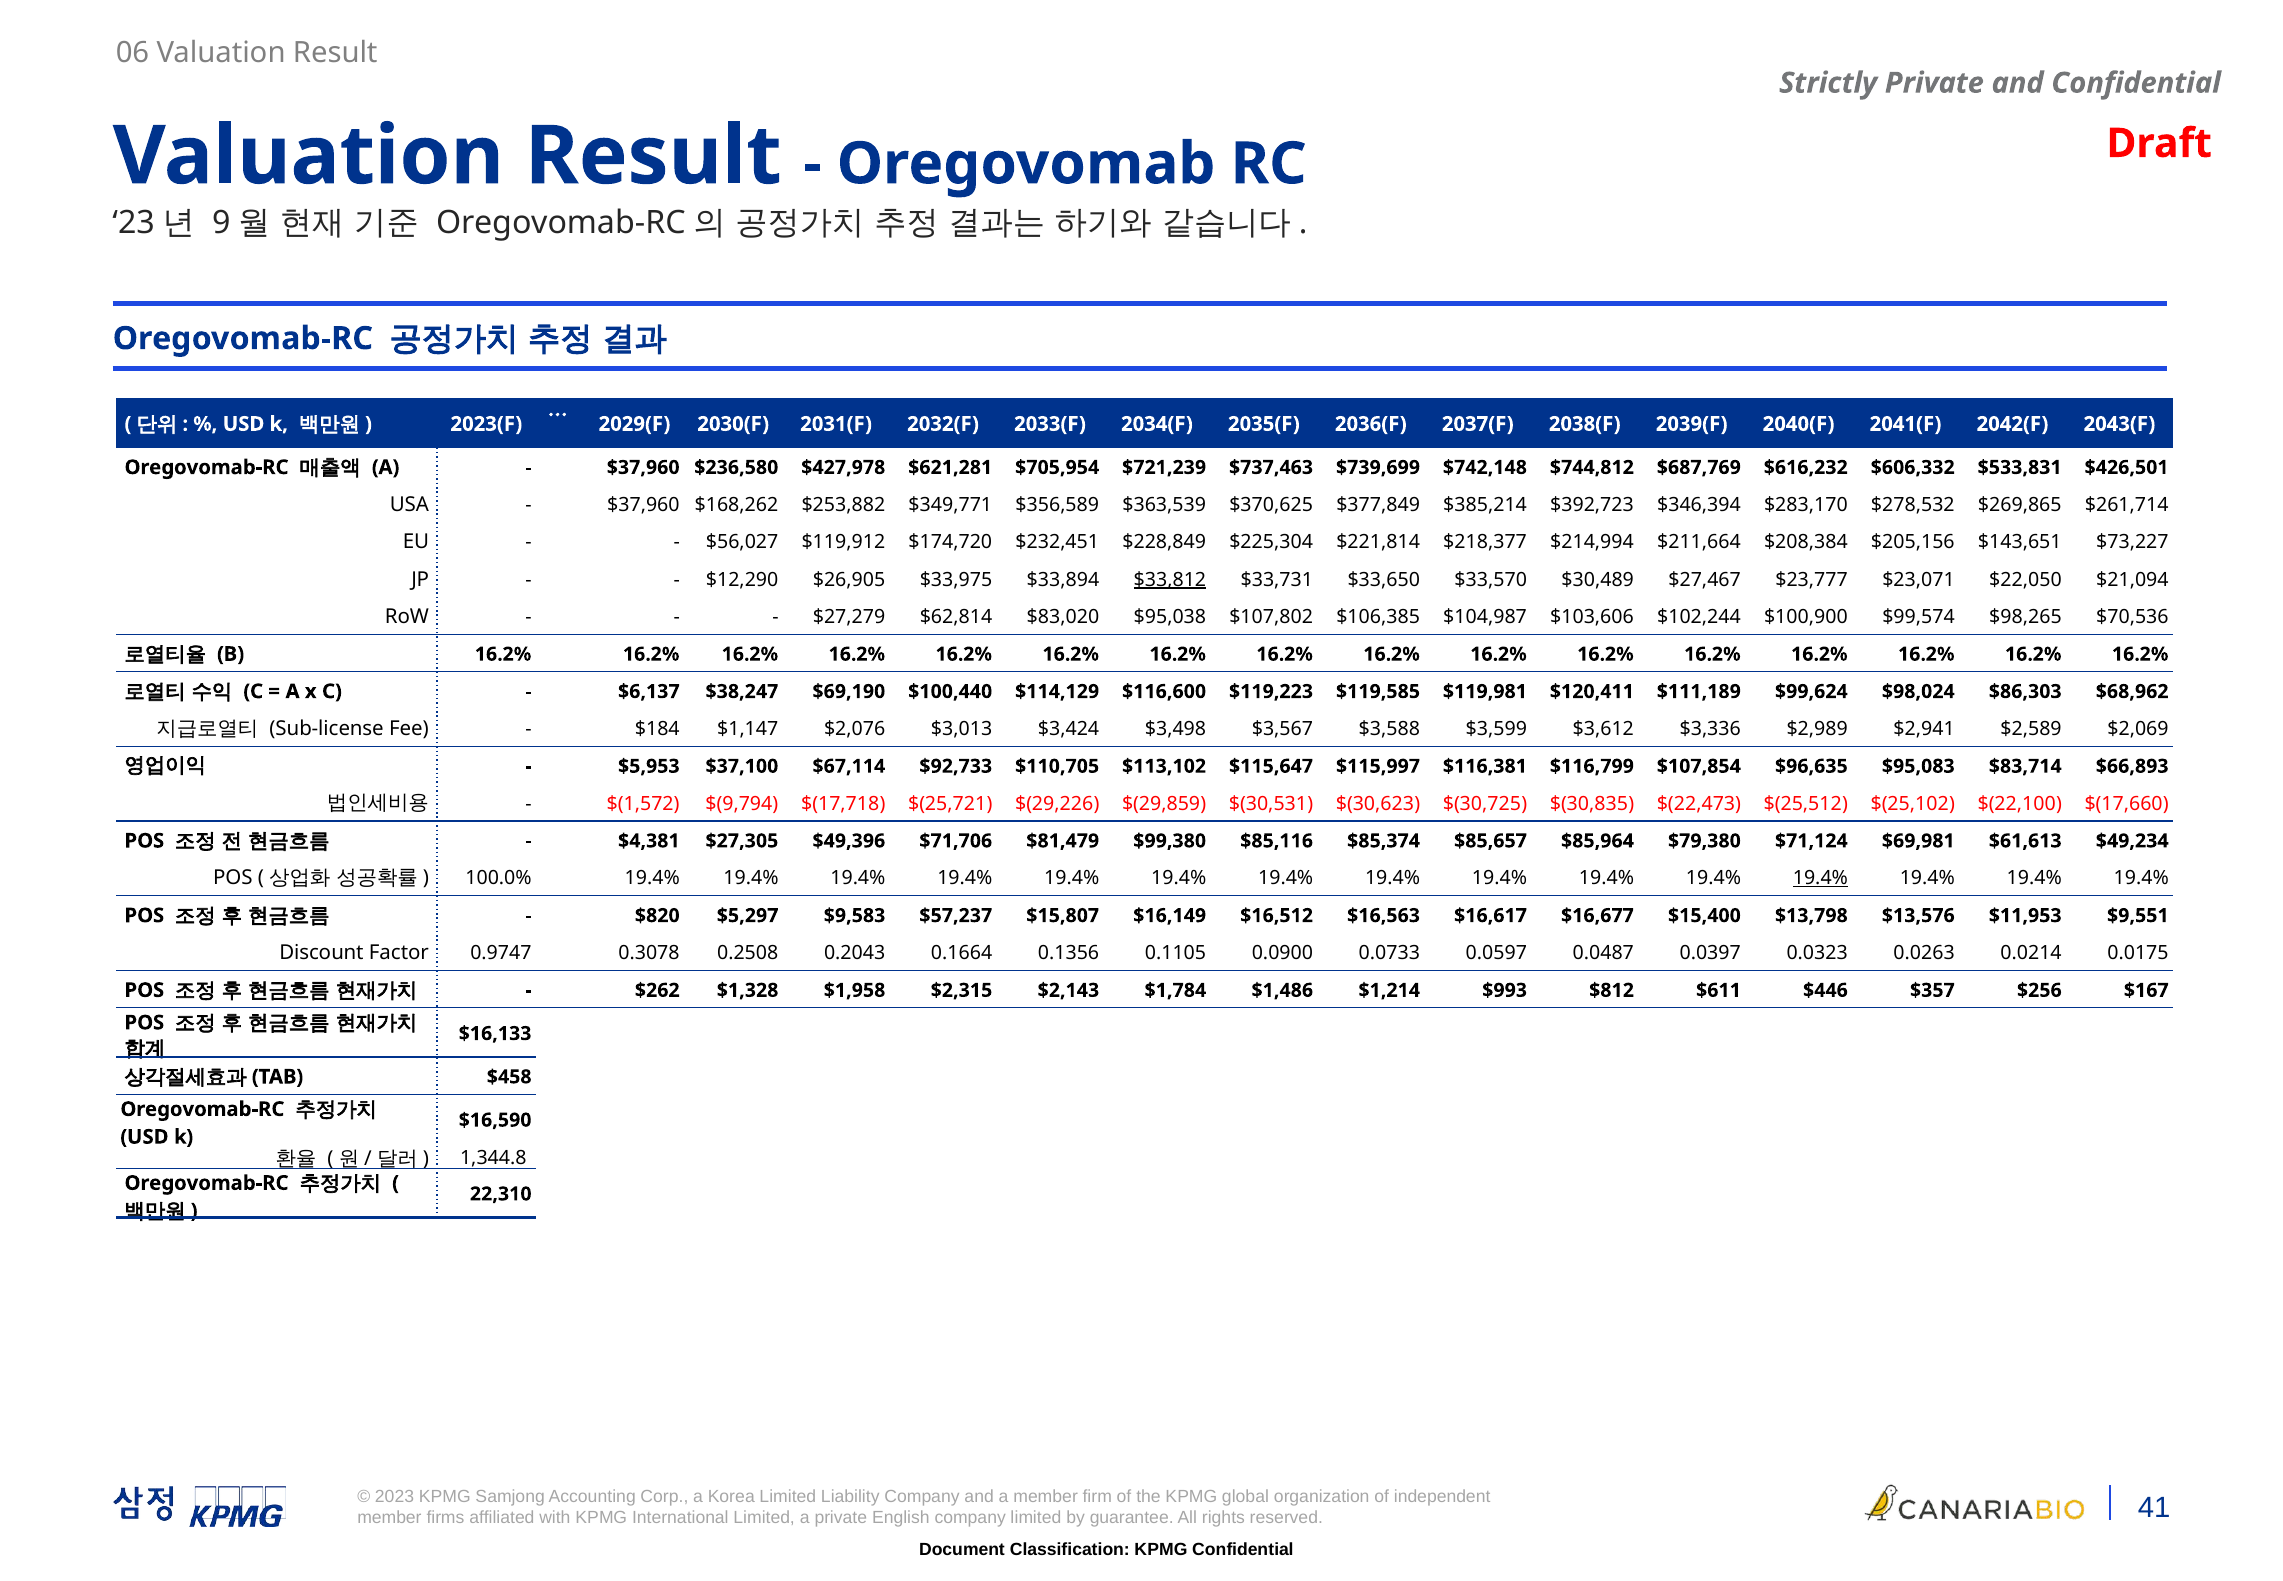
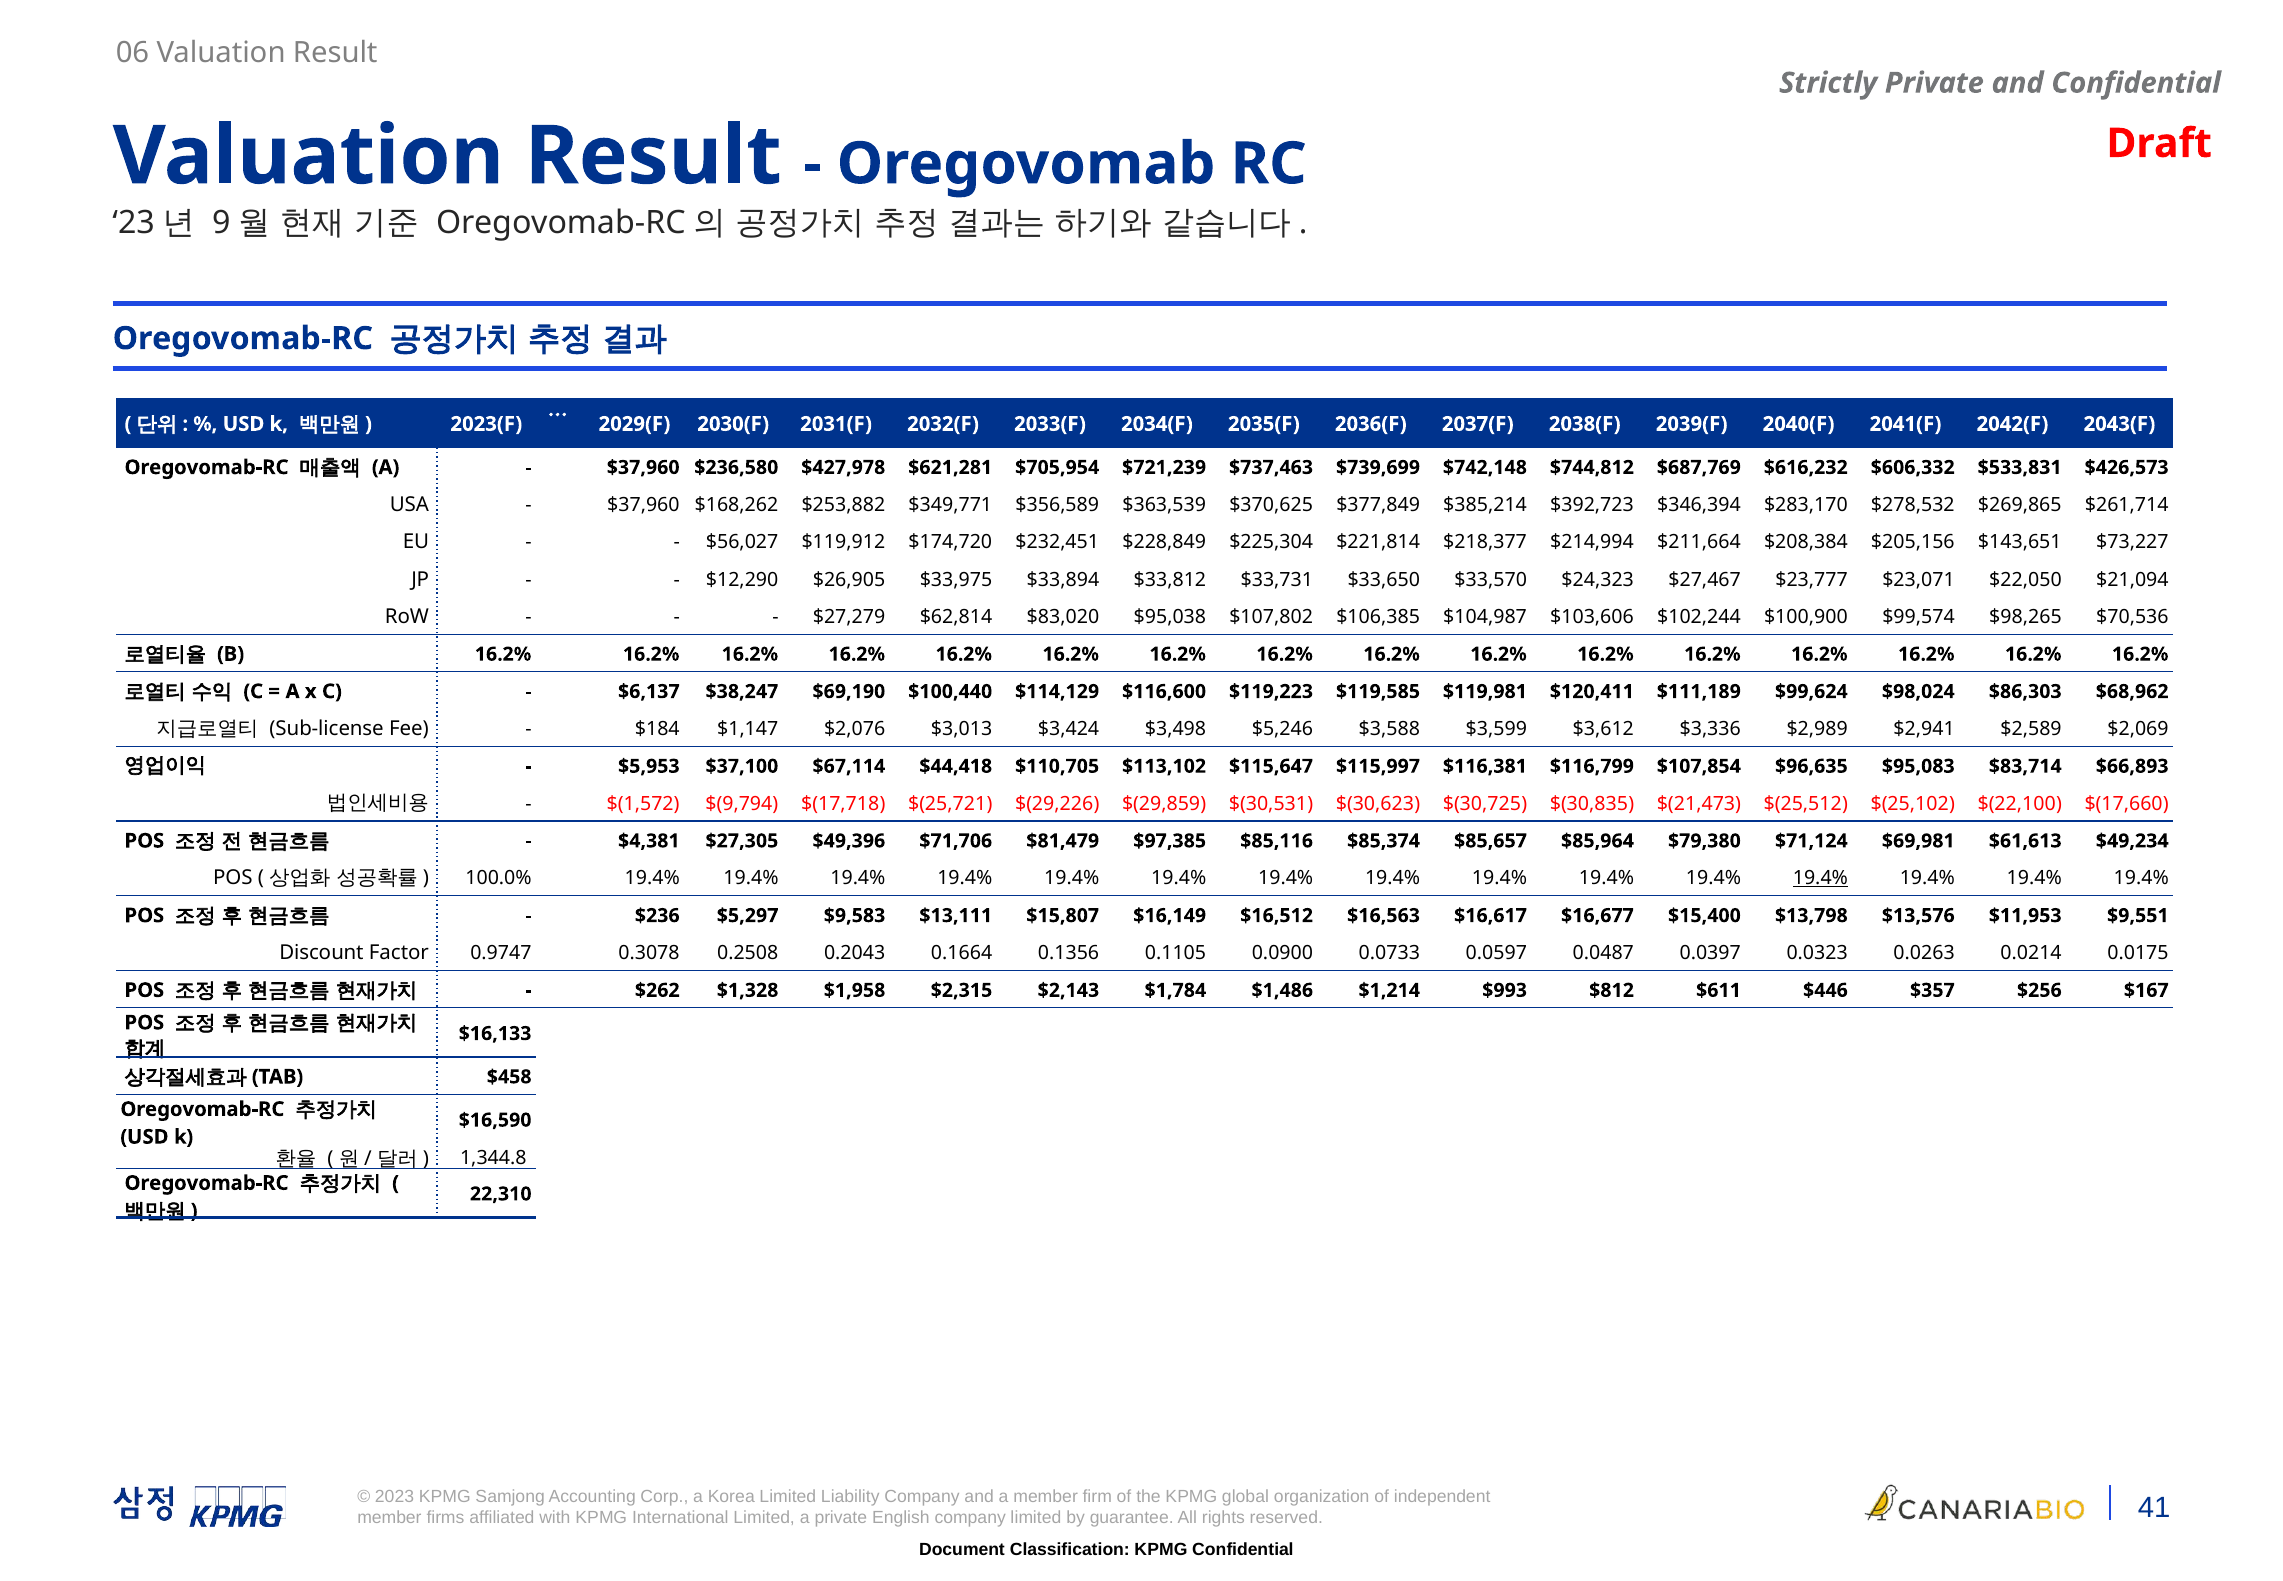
$426,501: $426,501 -> $426,573 (2127, 467)
$33,812 underline: present -> none (1170, 579)
$30,489: $30,489 -> $24,323 (1598, 579)
$3,567: $3,567 -> $5,246 (1282, 729)
$92,733: $92,733 -> $44,418 (956, 766)
$(22,473: $(22,473 -> $(21,473 (1699, 803)
$99,380: $99,380 -> $97,385 (1170, 841)
$820: $820 -> $236 (657, 915)
$57,237: $57,237 -> $13,111 (956, 915)
